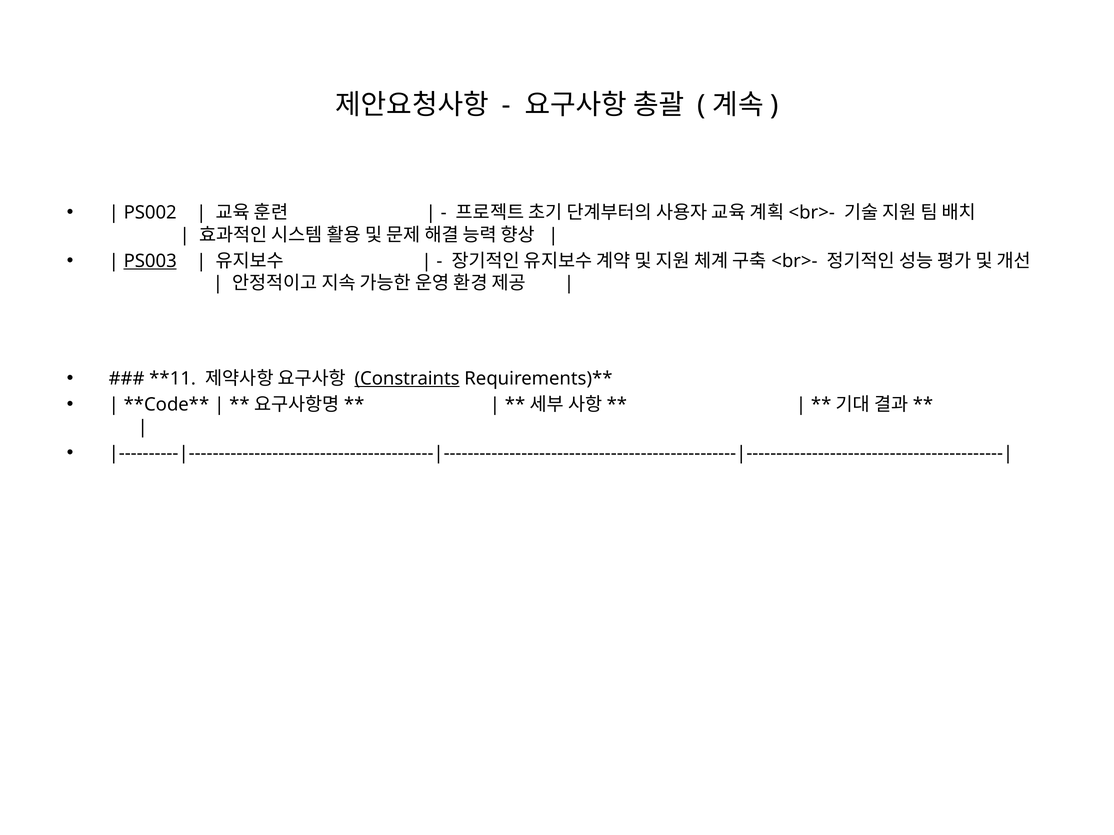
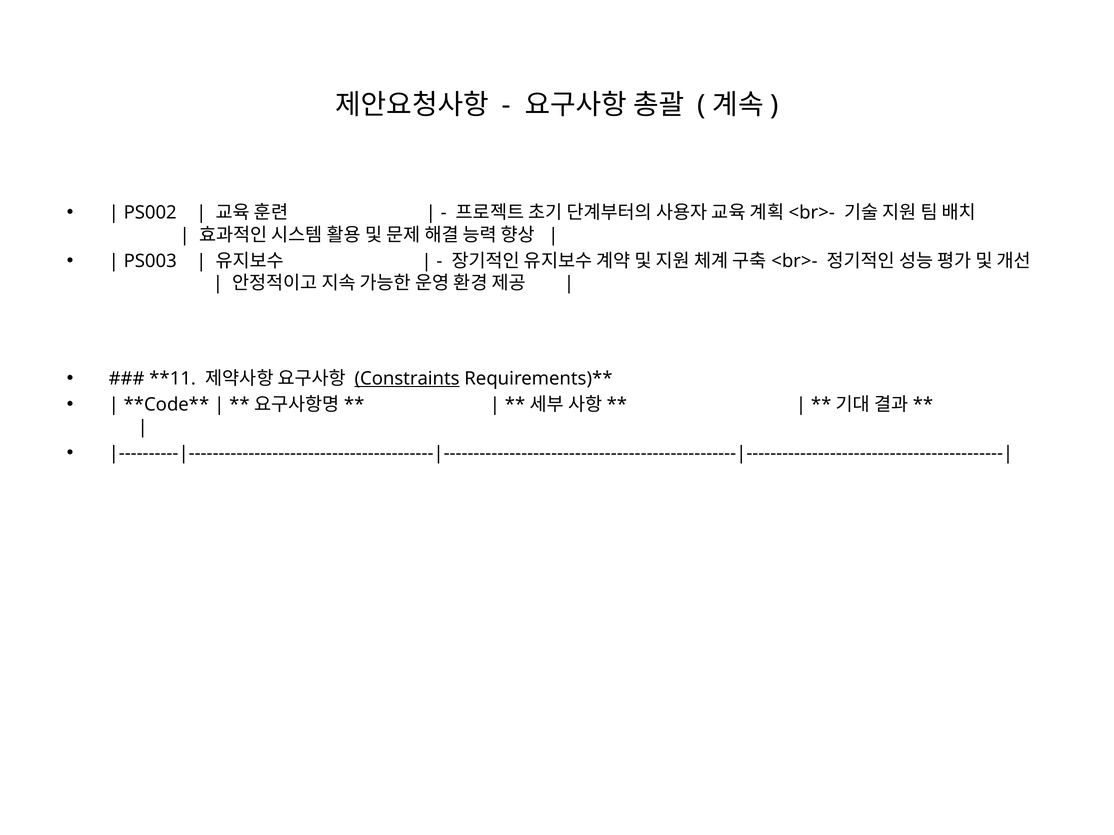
PS003 underline: present -> none (150, 261)
